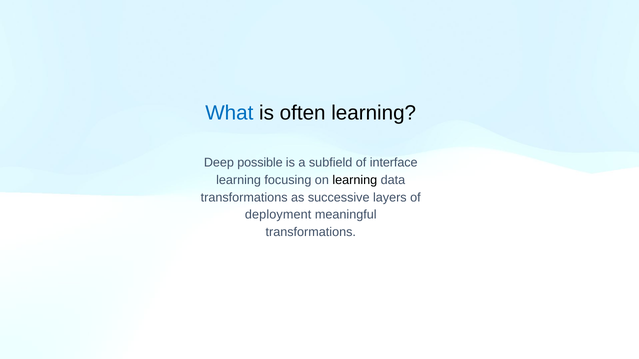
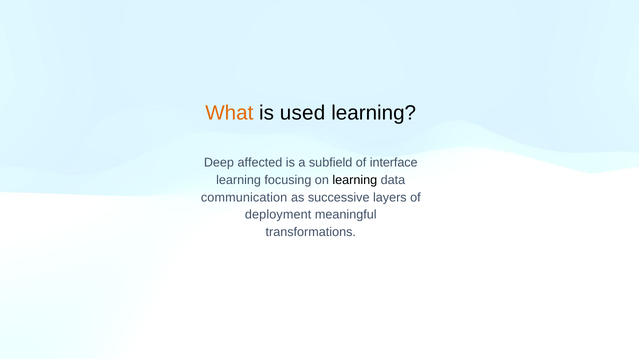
What colour: blue -> orange (229, 113)
often: often -> used (303, 113)
possible: possible -> affected (260, 163)
transformations: transformations -> communication (244, 198)
